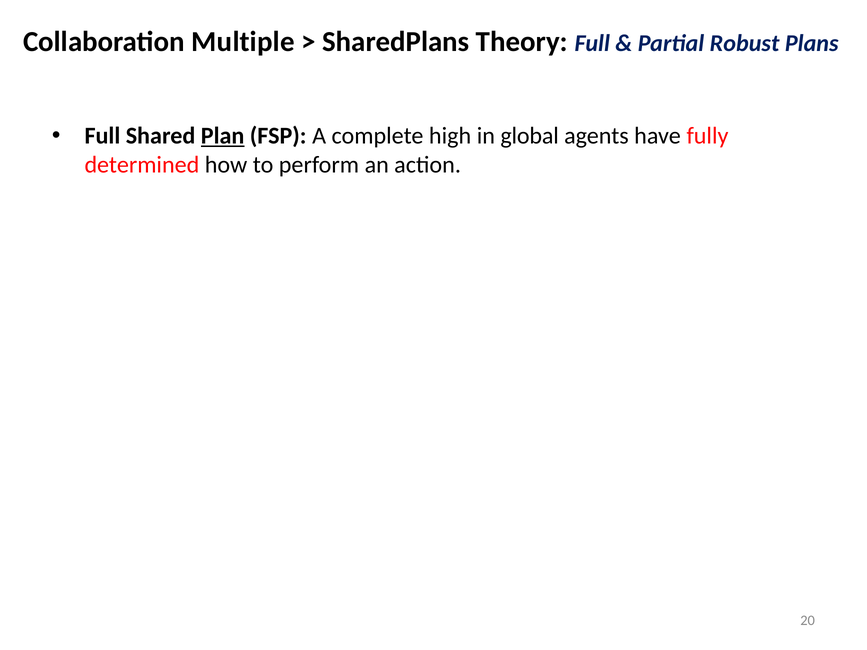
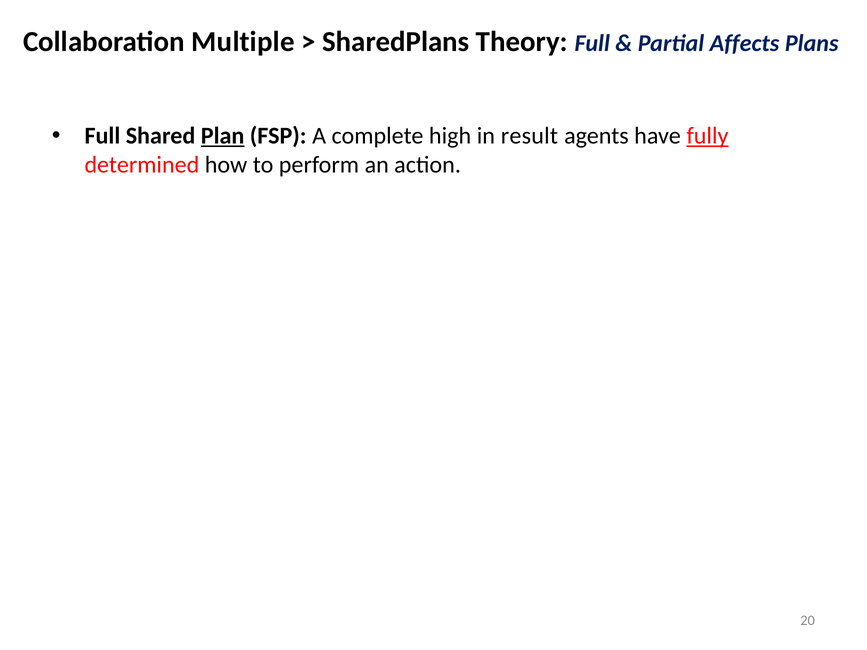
Robust: Robust -> Affects (745, 43)
global: global -> result (529, 136)
fully underline: none -> present (707, 136)
